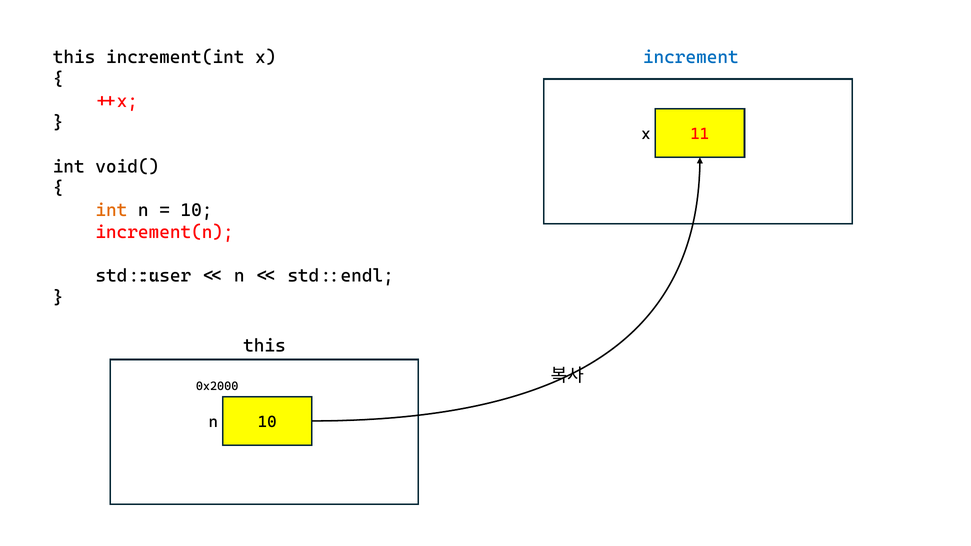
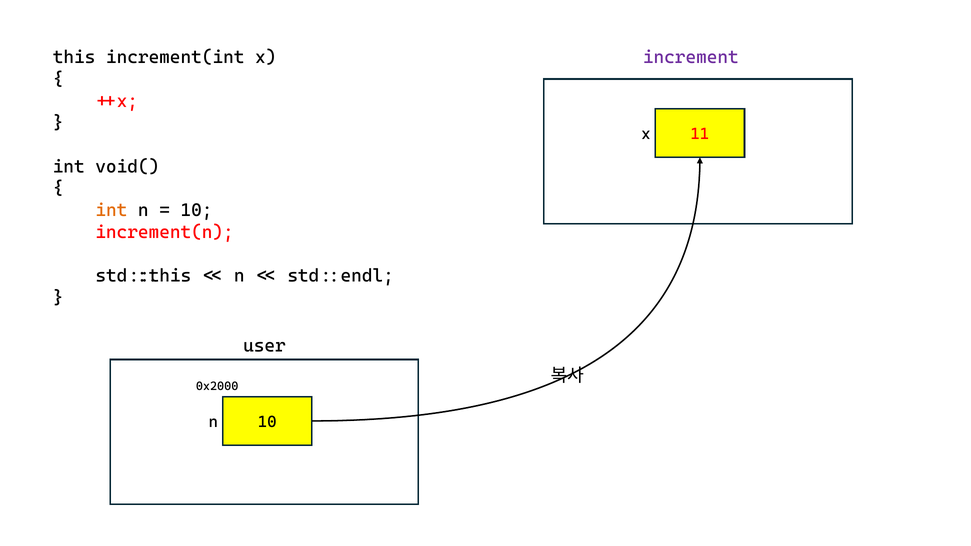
increment colour: blue -> purple (691, 57)
std::user: std::user -> std::this (143, 276)
this: this -> user (264, 346)
